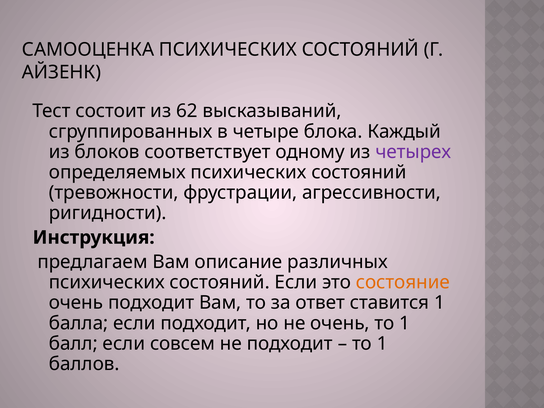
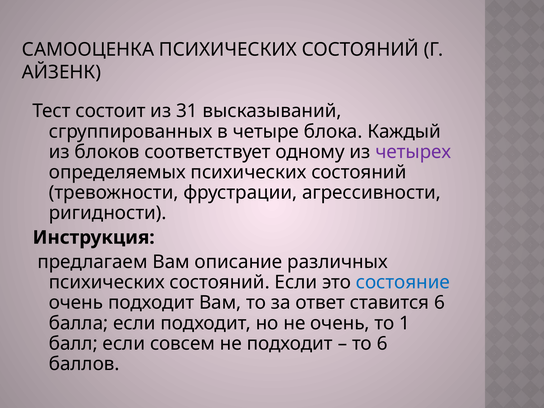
62: 62 -> 31 (187, 111)
состояние colour: orange -> blue (403, 282)
ставится 1: 1 -> 6 (439, 303)
1: 1 -> 6 (382, 344)
